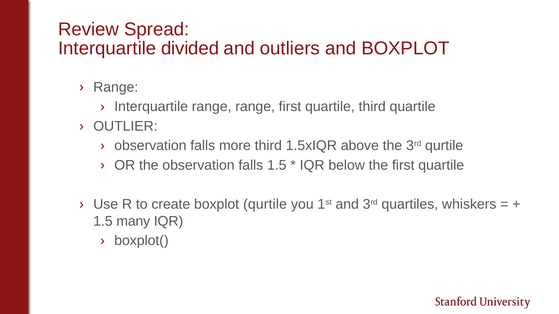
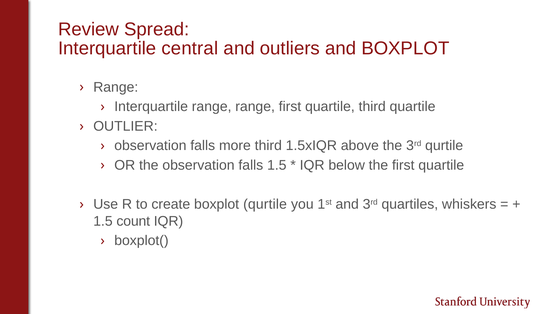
divided: divided -> central (190, 49)
many: many -> count (133, 221)
